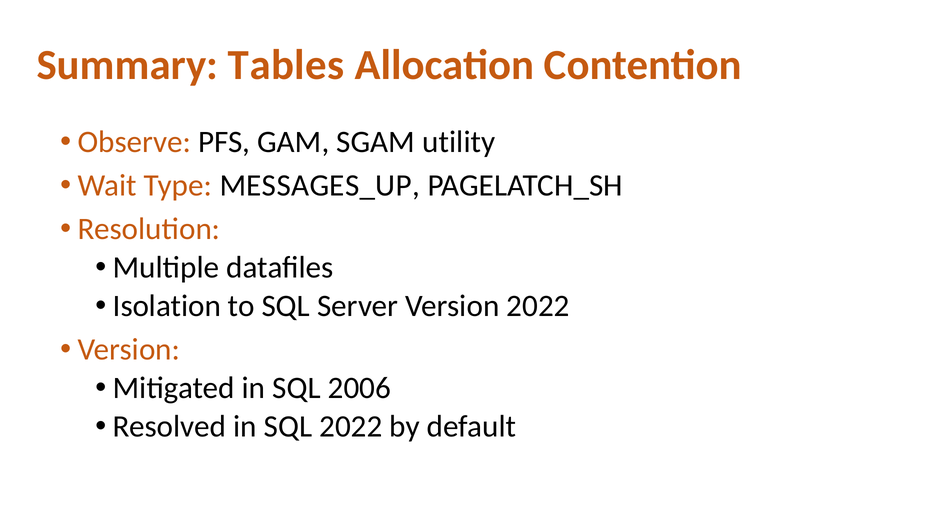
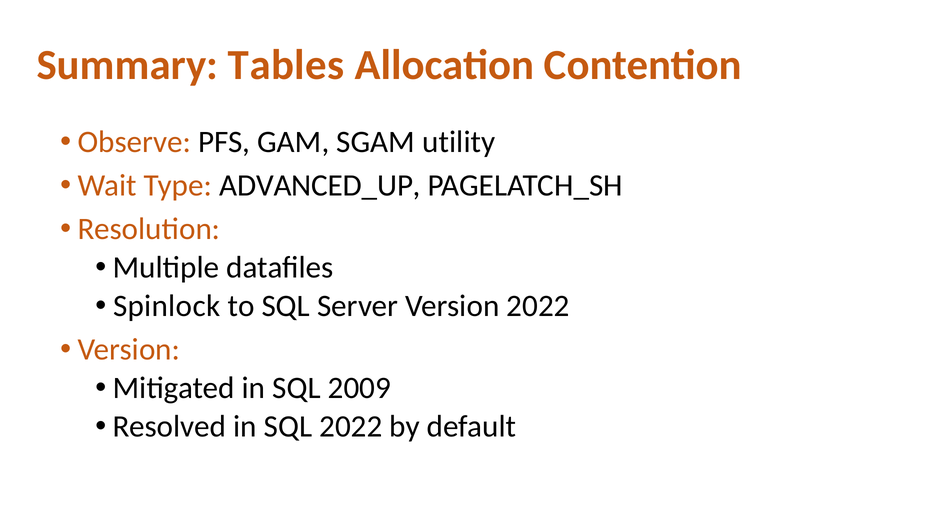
MESSAGES_UP: MESSAGES_UP -> ADVANCED_UP (320, 185)
Isolation: Isolation -> Spinlock (167, 306)
2006: 2006 -> 2009 (359, 388)
